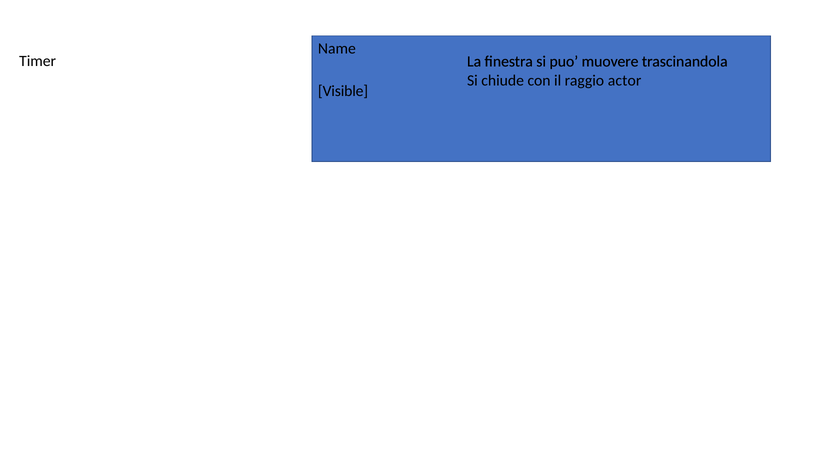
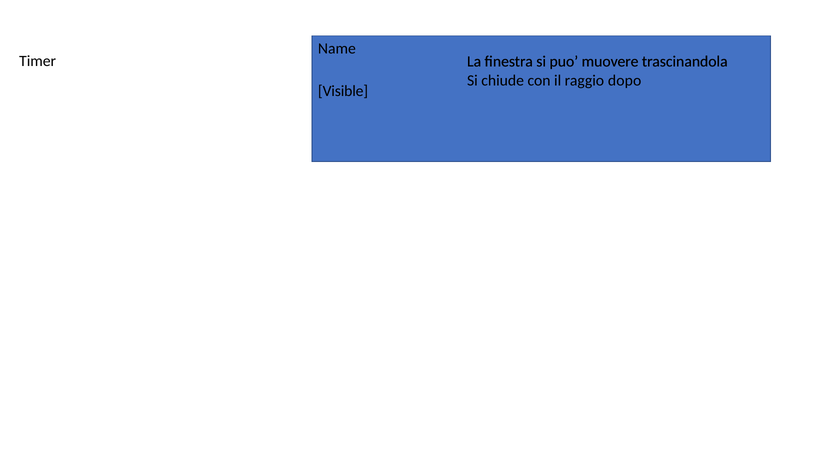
actor: actor -> dopo (625, 80)
